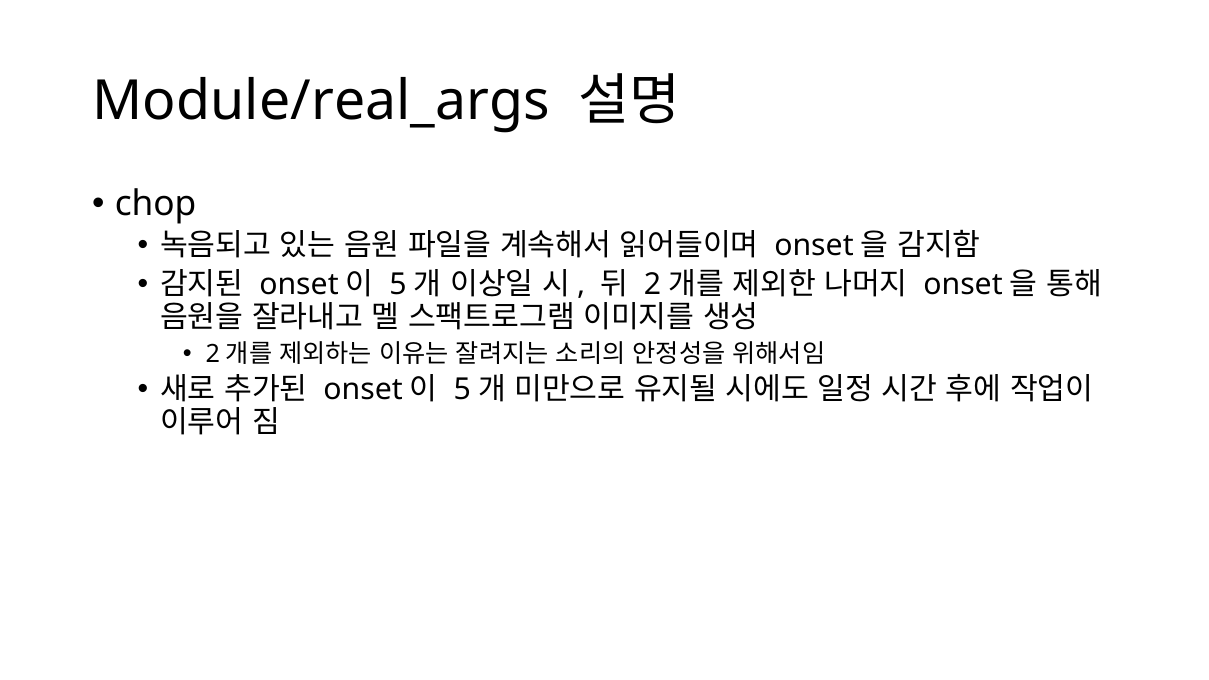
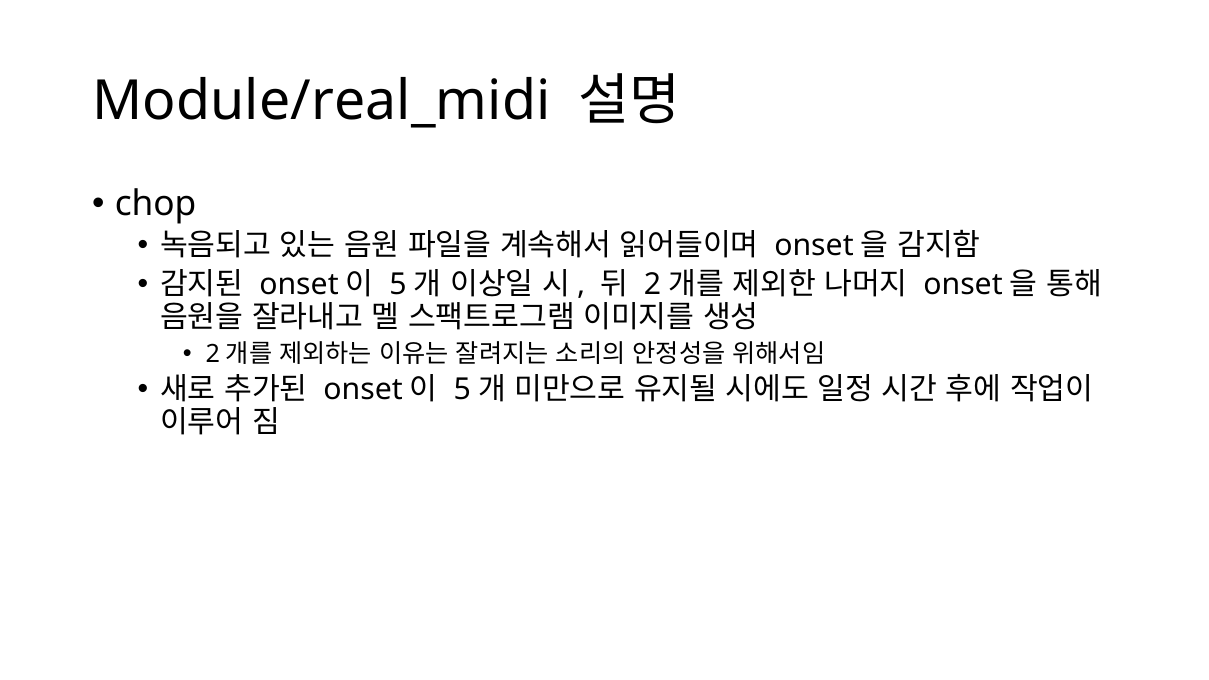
Module/real_args: Module/real_args -> Module/real_midi (321, 102)
